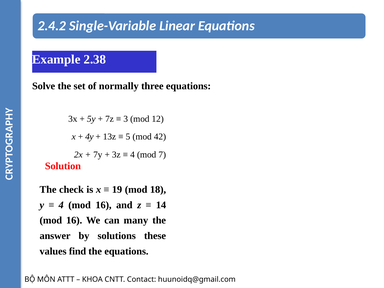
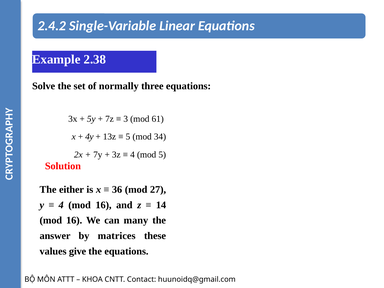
12: 12 -> 61 (158, 119)
42: 42 -> 34 (160, 137)
mod 7: 7 -> 5 (162, 155)
check: check -> either (72, 189)
19: 19 -> 36 (117, 189)
18: 18 -> 27 (158, 189)
solutions: solutions -> matrices (117, 236)
find: find -> give (78, 251)
